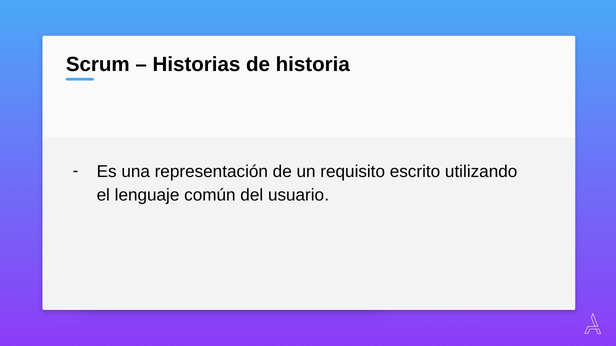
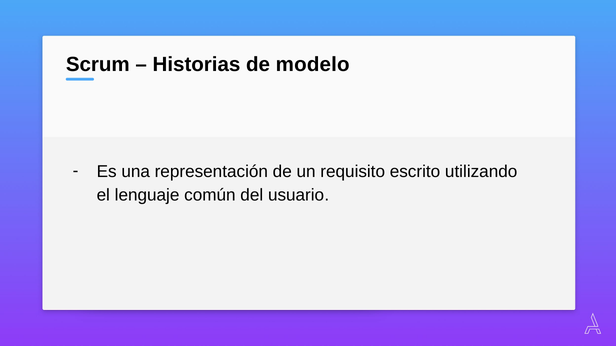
historia: historia -> modelo (313, 64)
